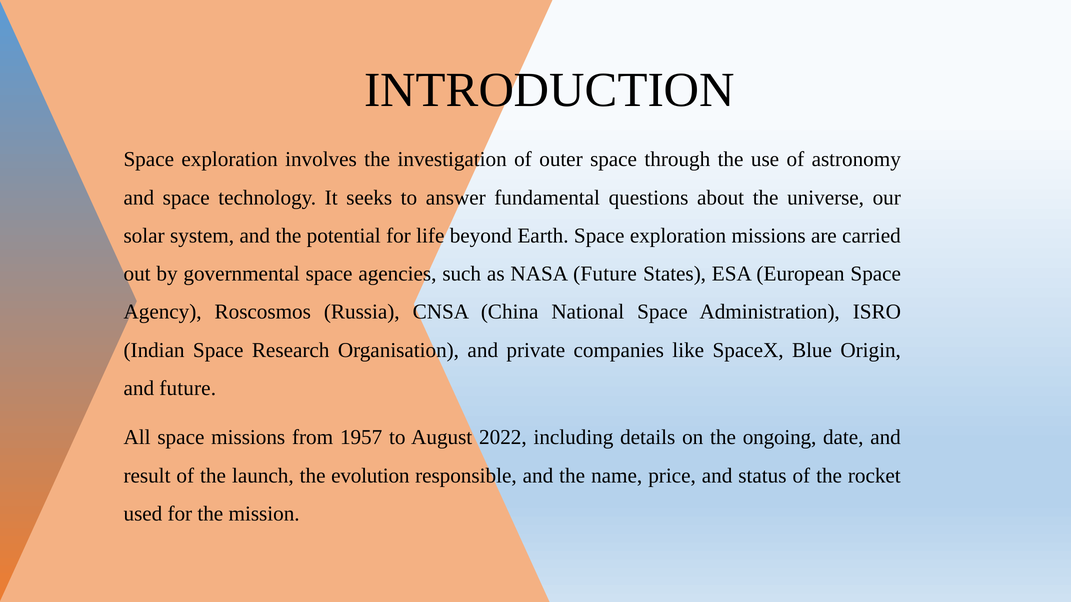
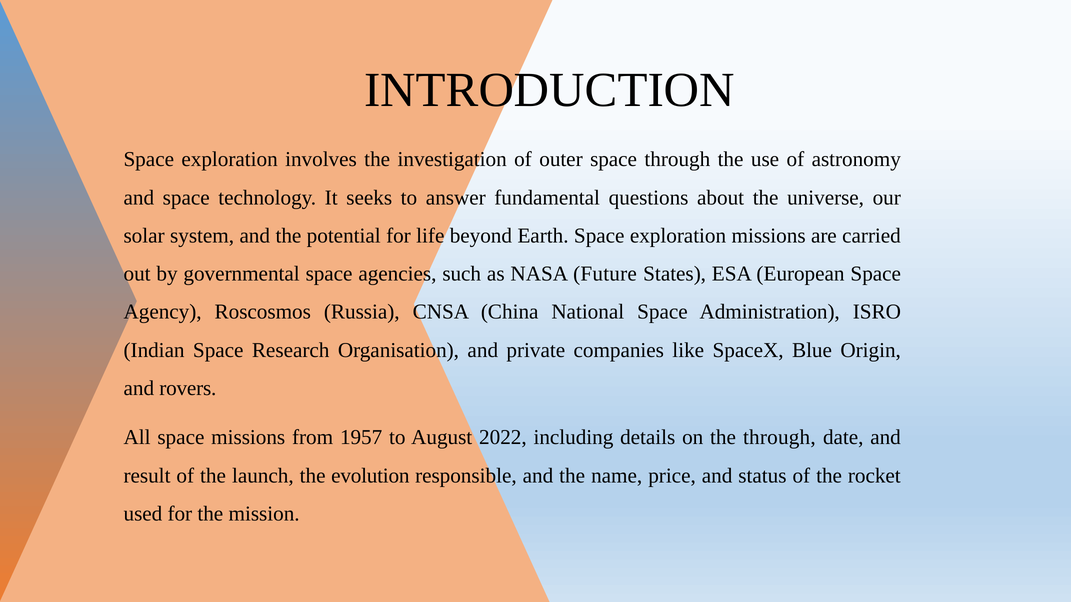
and future: future -> rovers (188, 388)
the ongoing: ongoing -> through (779, 438)
